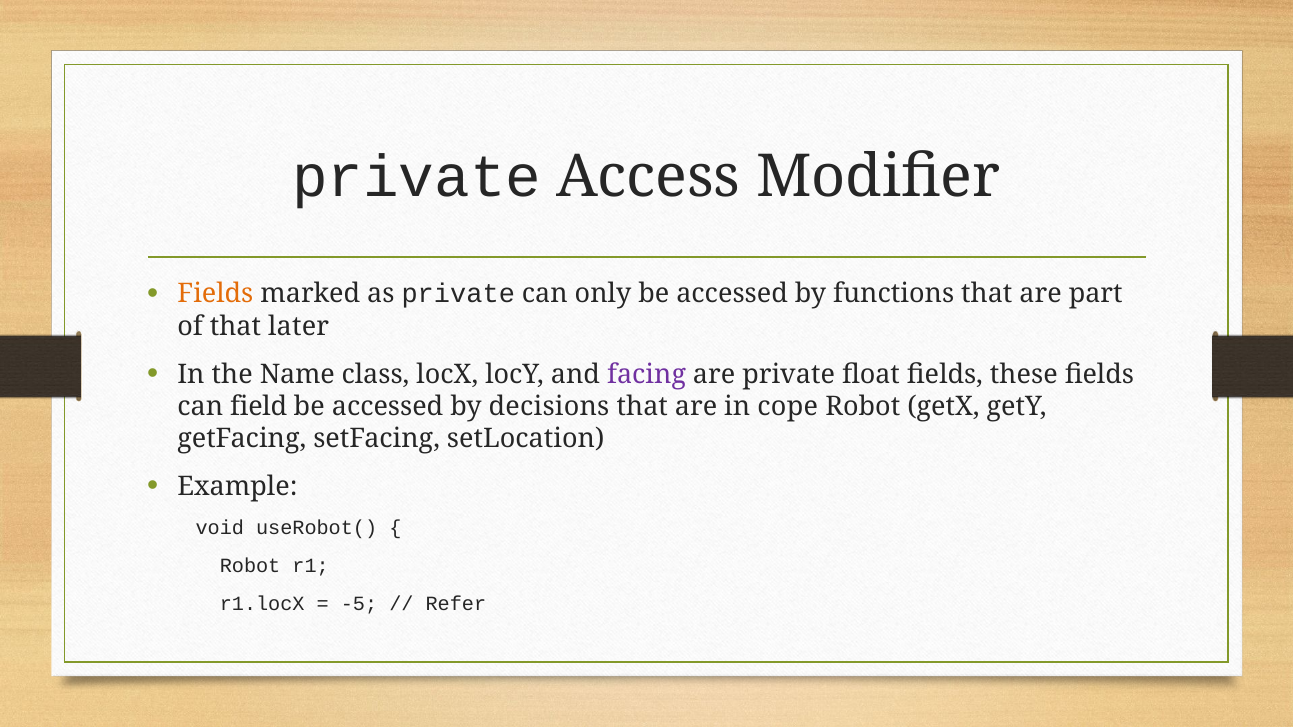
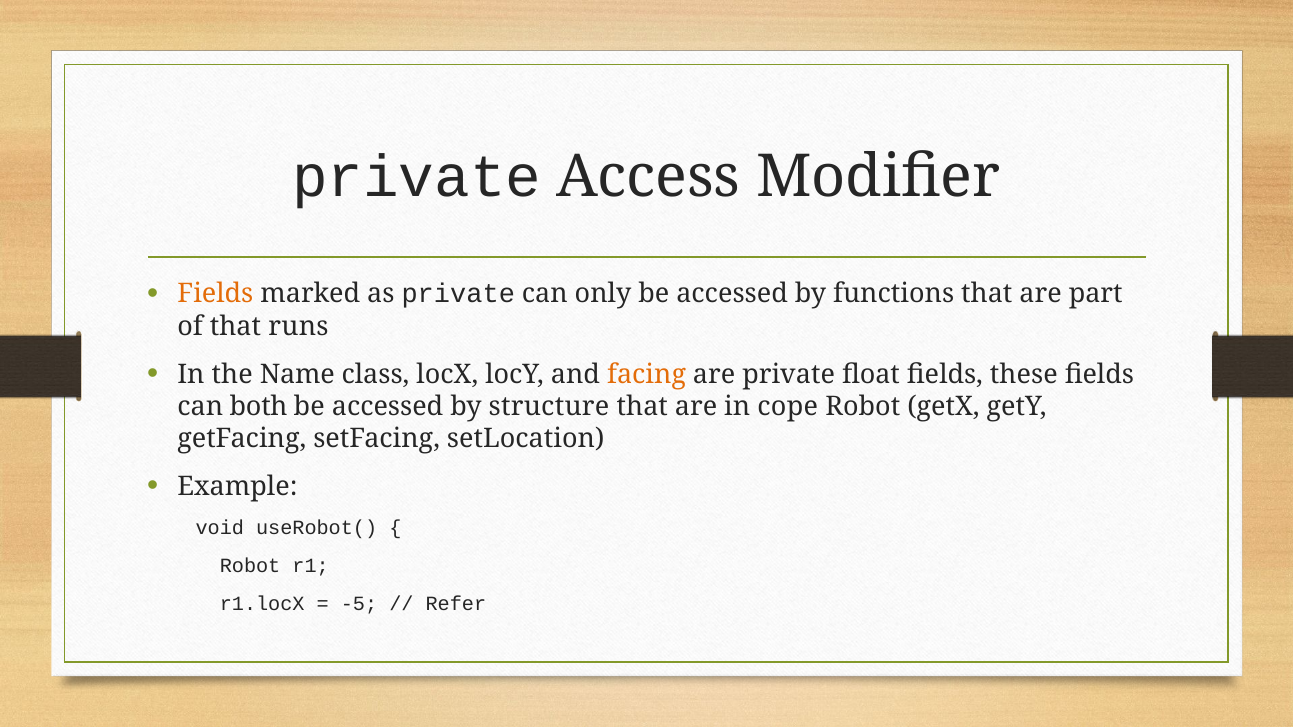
later: later -> runs (299, 326)
facing colour: purple -> orange (647, 374)
field: field -> both (259, 407)
decisions: decisions -> structure (549, 407)
